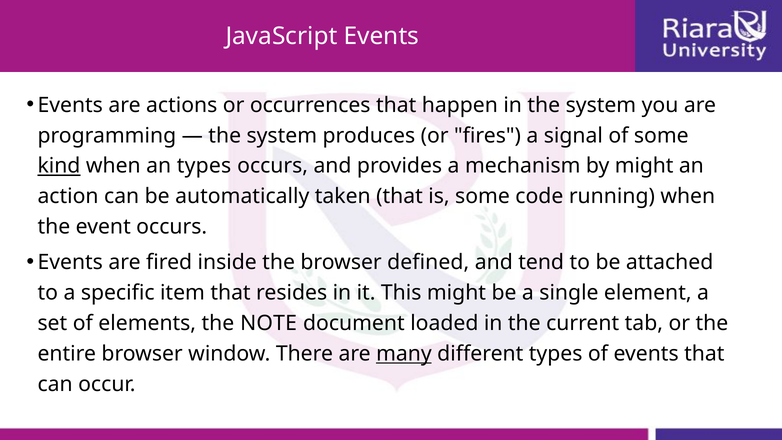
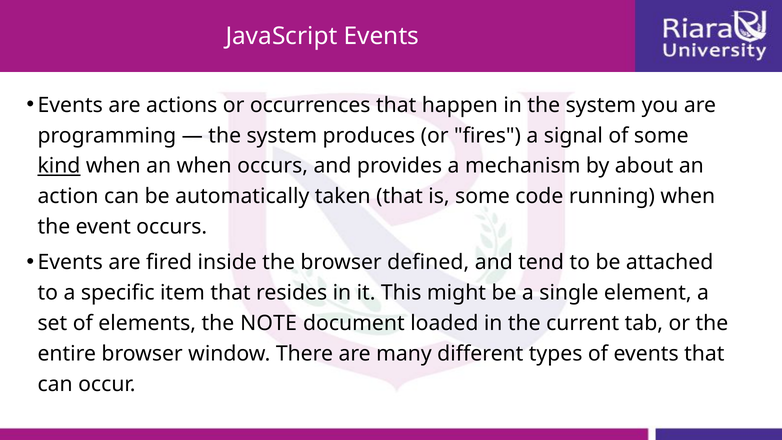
an types: types -> when (204, 166)
by might: might -> about (644, 166)
many underline: present -> none (404, 354)
